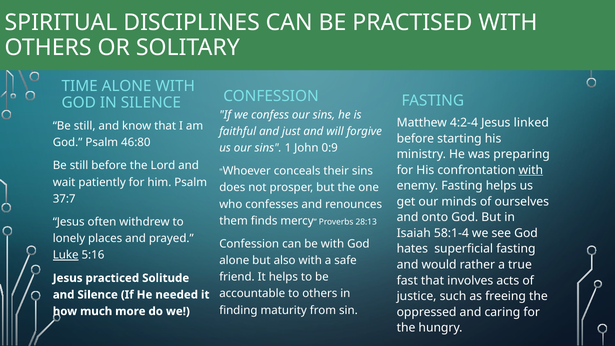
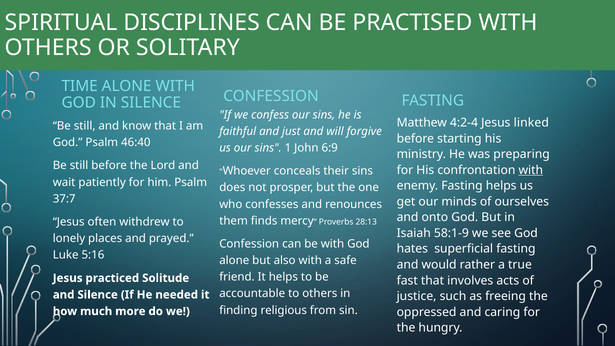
46:80: 46:80 -> 46:40 (136, 143)
0:9: 0:9 -> 6:9 (330, 148)
58:1-4: 58:1-4 -> 58:1-9 (451, 233)
Luke underline: present -> none (66, 255)
maturity: maturity -> religious (284, 310)
